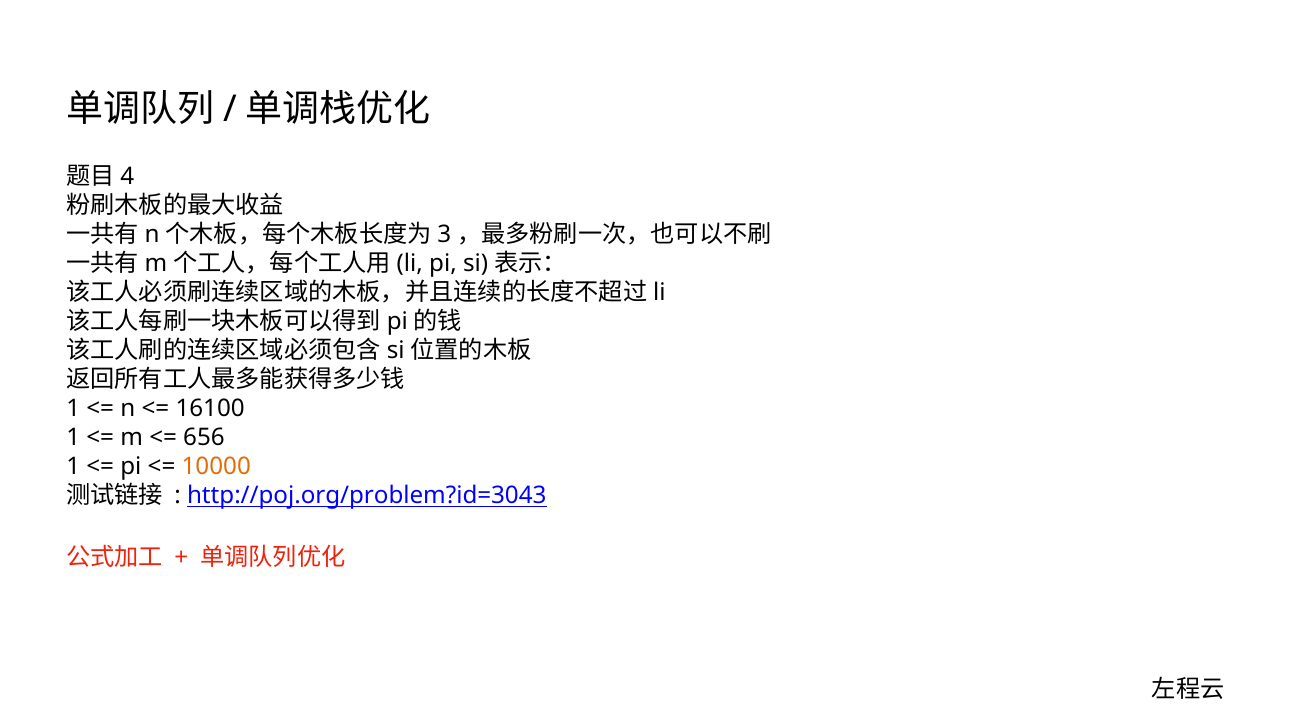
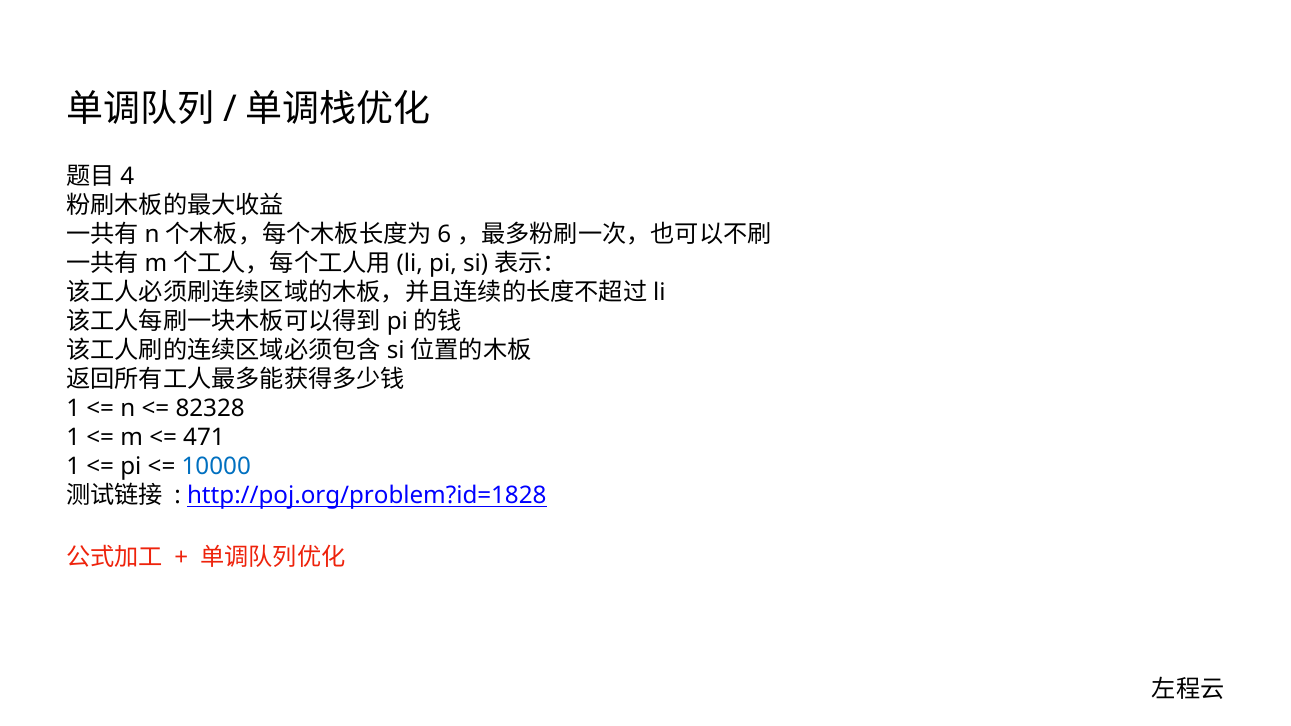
3: 3 -> 6 (444, 234)
16100: 16100 -> 82328 (210, 409)
656: 656 -> 471 (204, 438)
10000 colour: orange -> blue (216, 467)
http://poj.org/problem?id=3043: http://poj.org/problem?id=3043 -> http://poj.org/problem?id=1828 (367, 496)
